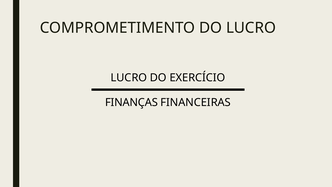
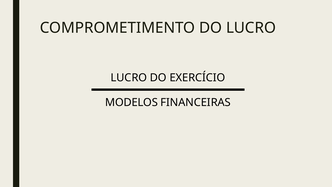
FINANÇAS: FINANÇAS -> MODELOS (131, 102)
